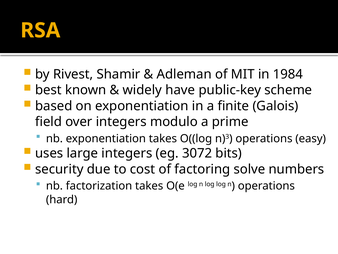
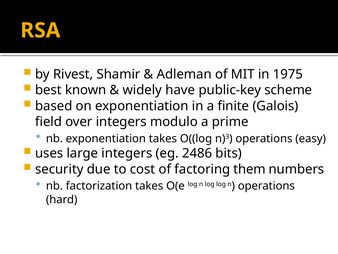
1984: 1984 -> 1975 (288, 74)
3072: 3072 -> 2486 (197, 153)
solve: solve -> them (250, 169)
